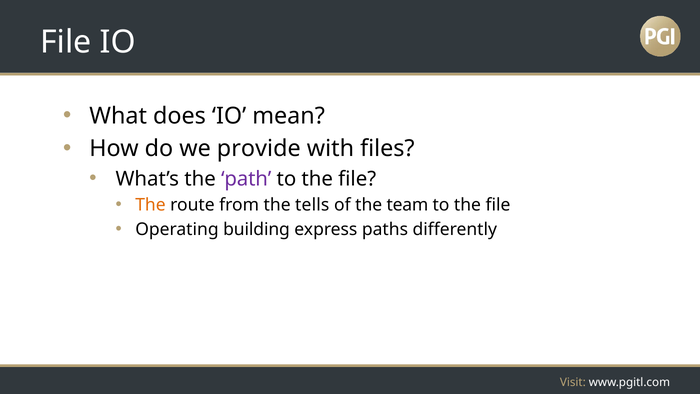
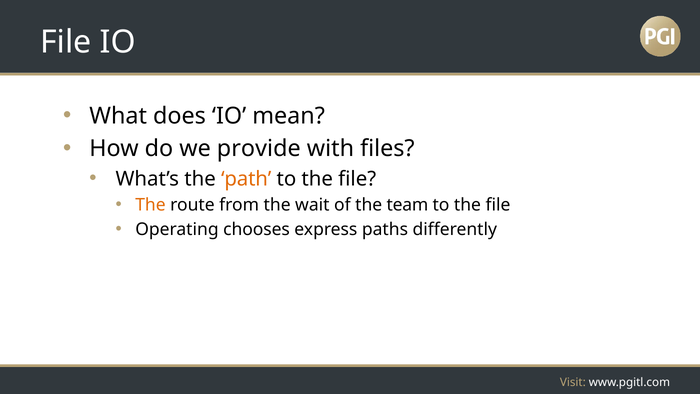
path colour: purple -> orange (246, 179)
tells: tells -> wait (312, 205)
building: building -> chooses (257, 229)
